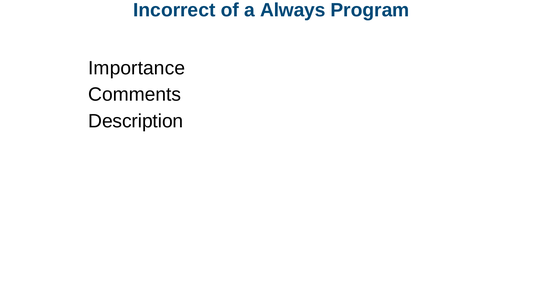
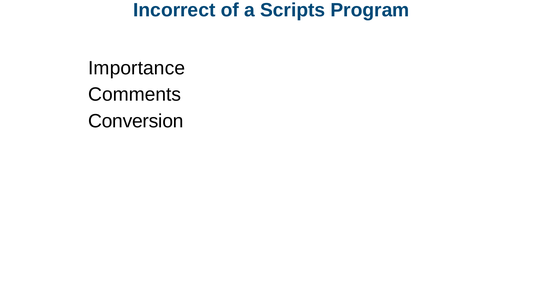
Always: Always -> Scripts (293, 10)
Description: Description -> Conversion (136, 121)
